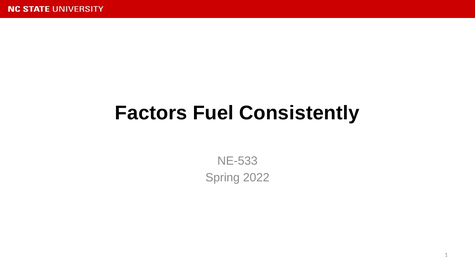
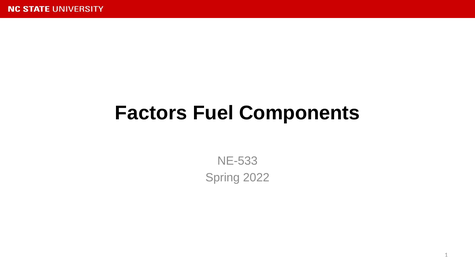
Consistently: Consistently -> Components (299, 113)
